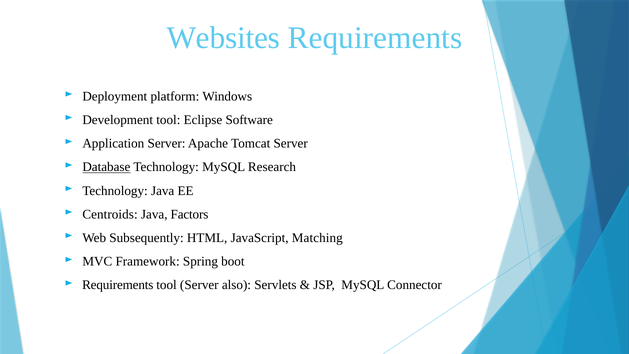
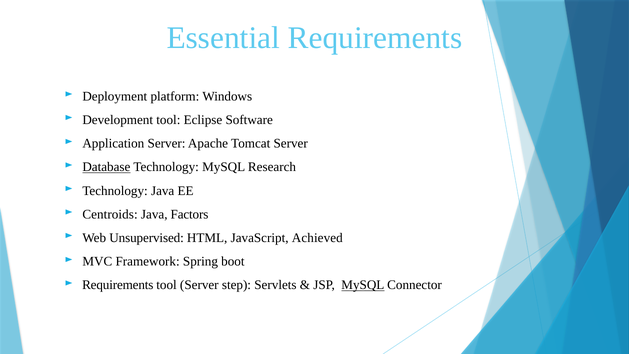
Websites: Websites -> Essential (223, 38)
Subsequently: Subsequently -> Unsupervised (147, 238)
Matching: Matching -> Achieved (317, 238)
also: also -> step (236, 285)
MySQL underline: none -> present (363, 285)
